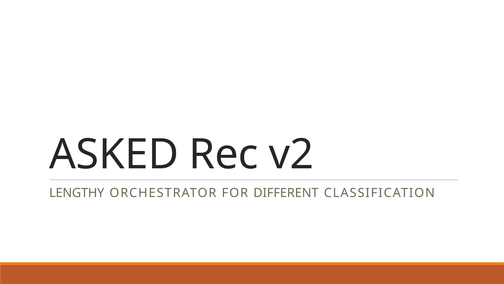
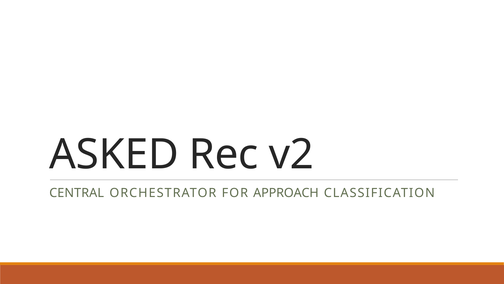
LENGTHY: LENGTHY -> CENTRAL (77, 193)
DIFFERENT: DIFFERENT -> APPROACH (286, 193)
